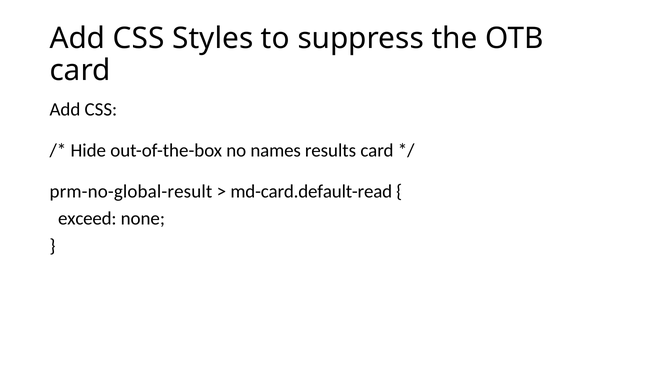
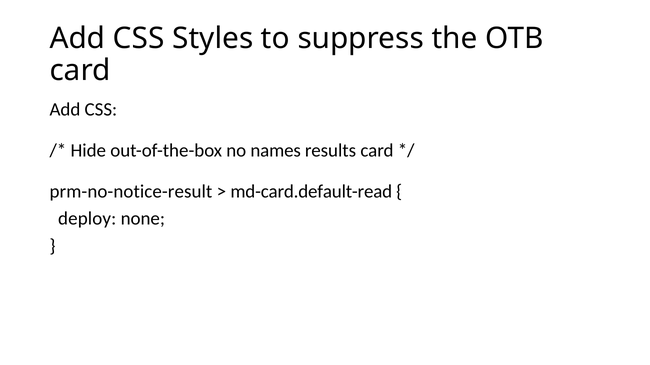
prm-no-global-result: prm-no-global-result -> prm-no-notice-result (131, 192)
exceed: exceed -> deploy (87, 219)
